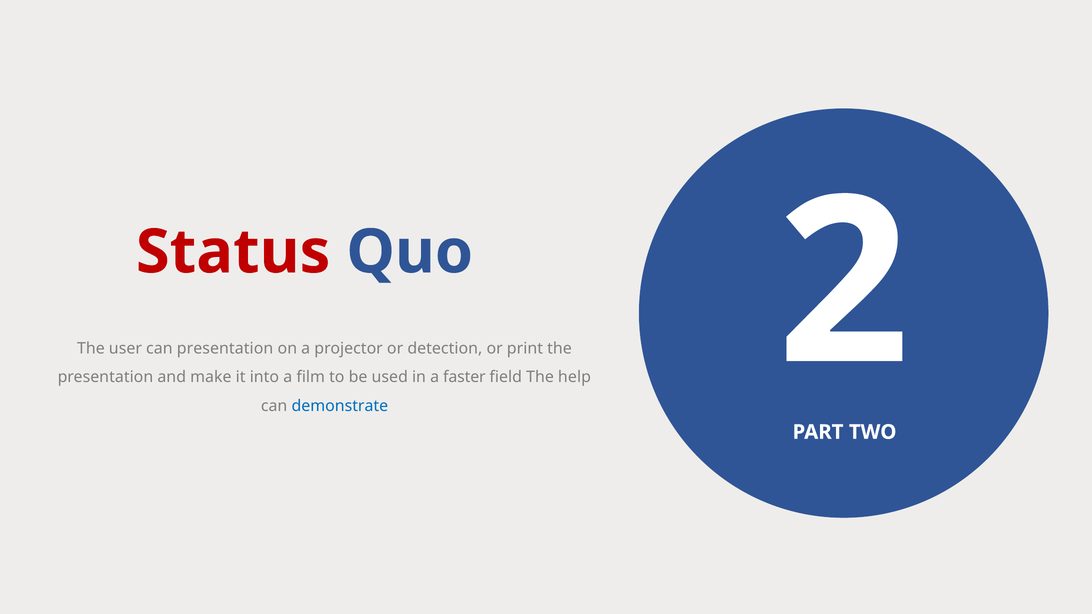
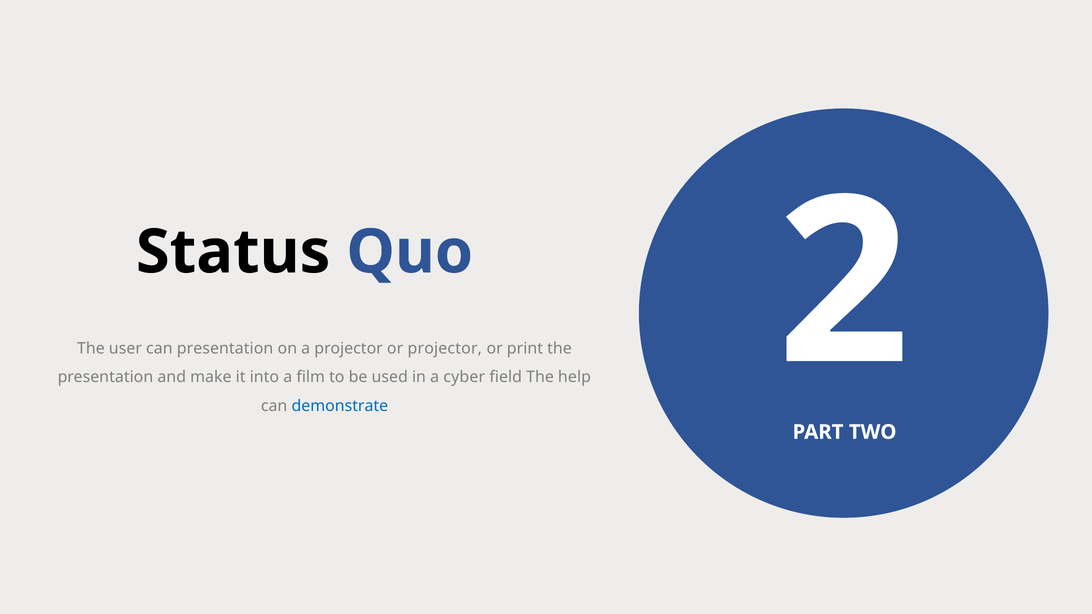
Status colour: red -> black (233, 252)
or detection: detection -> projector (445, 349)
faster: faster -> cyber (464, 377)
